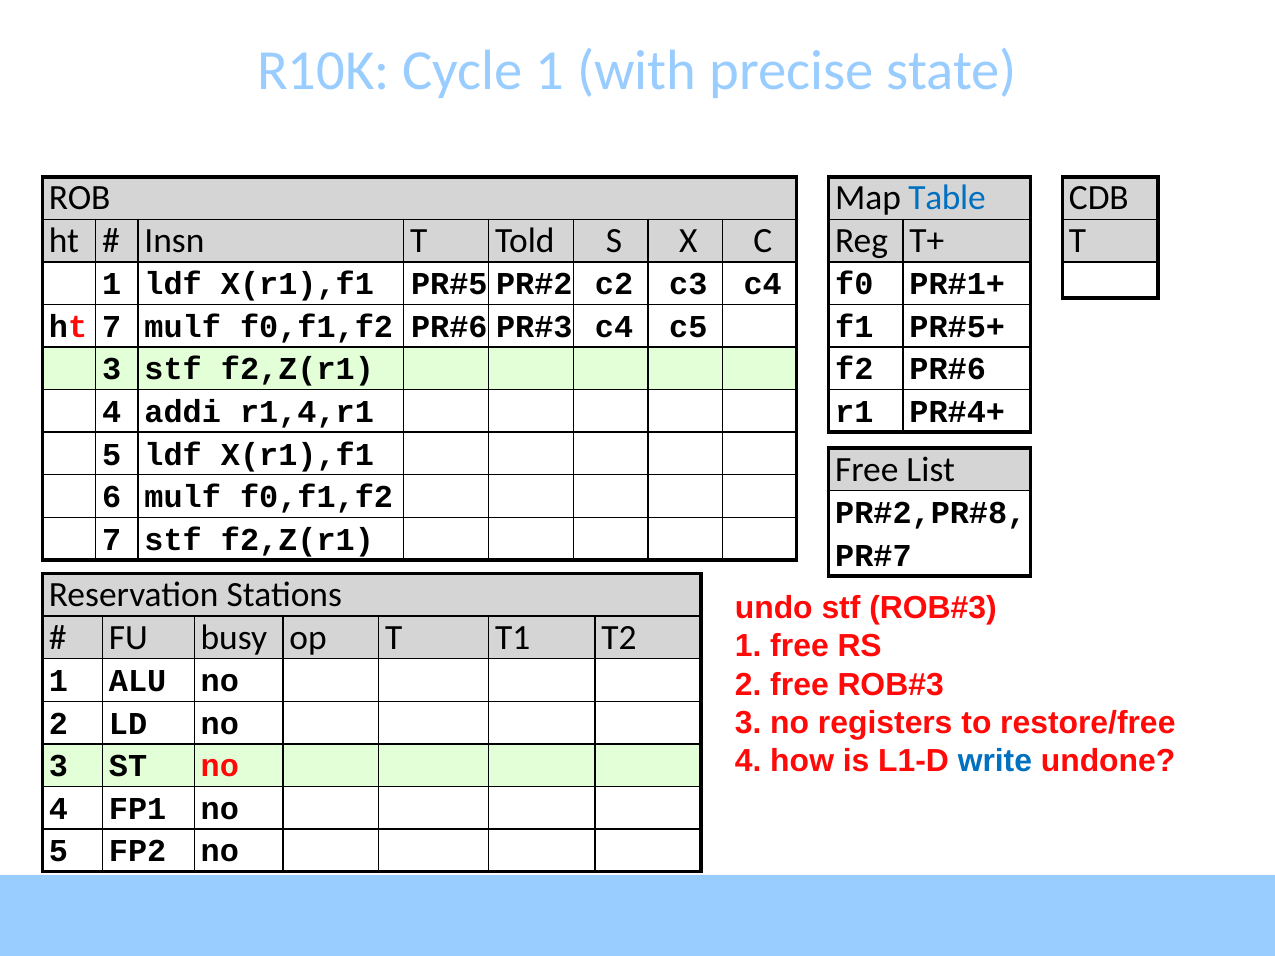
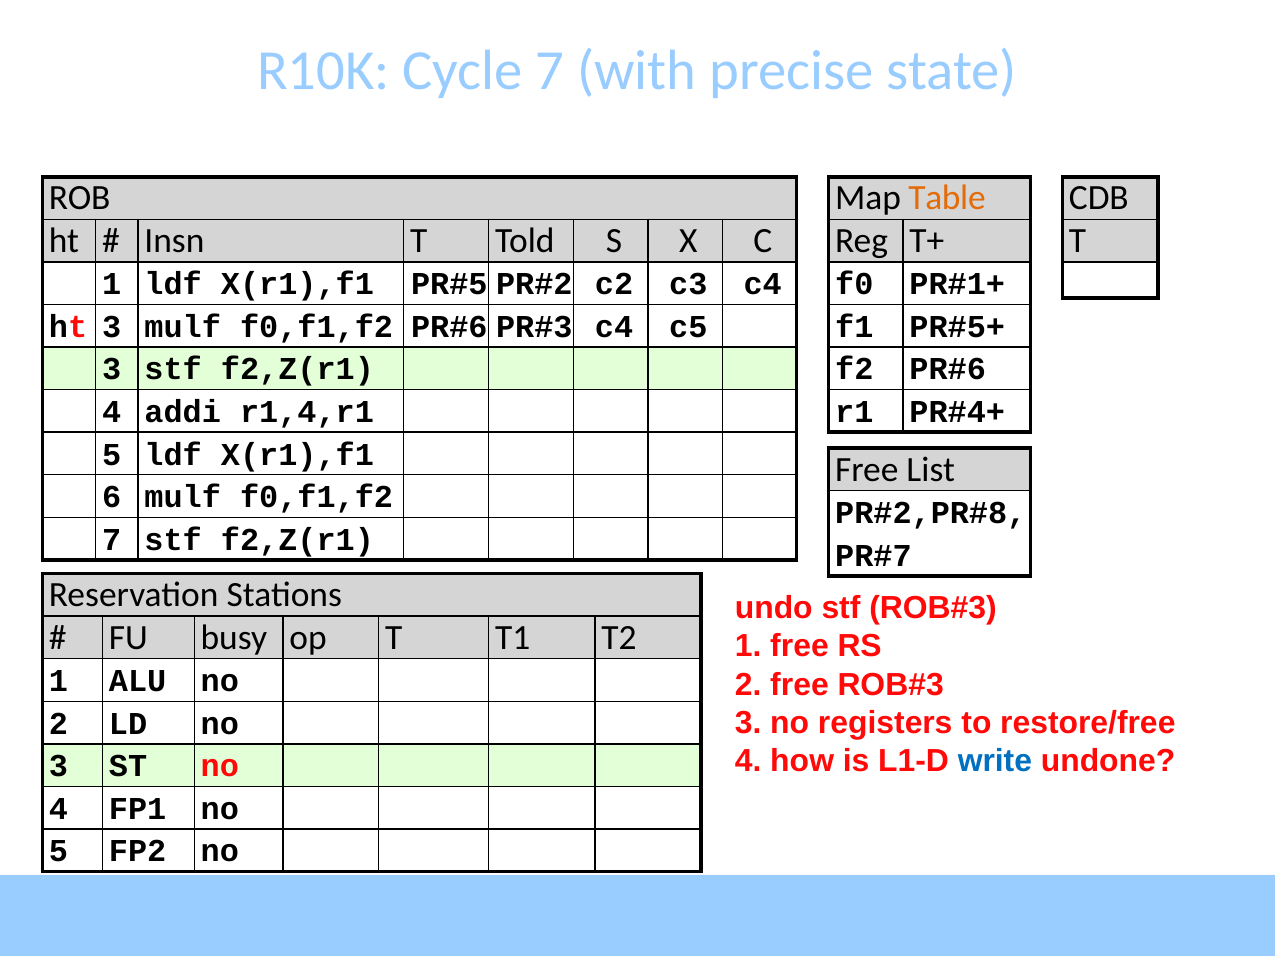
Cycle 1: 1 -> 7 (550, 71)
Table colour: blue -> orange (947, 198)
ht 7: 7 -> 3 (112, 327)
